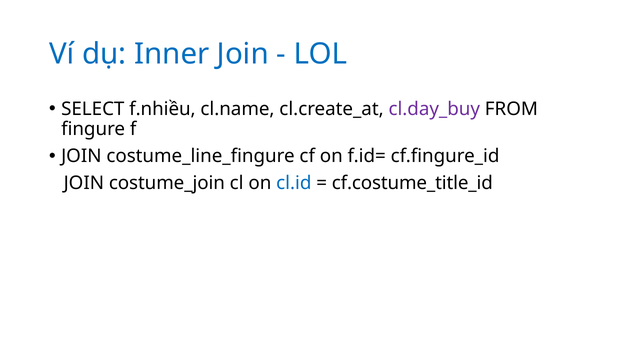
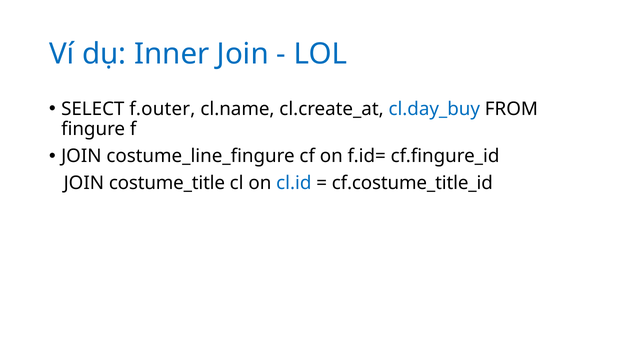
f.nhiều: f.nhiều -> f.outer (162, 109)
cl.day_buy colour: purple -> blue (434, 109)
costume_join: costume_join -> costume_title (167, 183)
